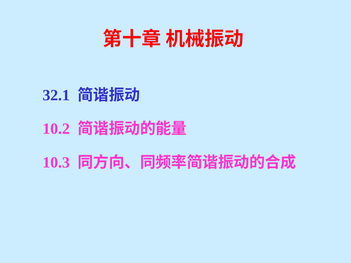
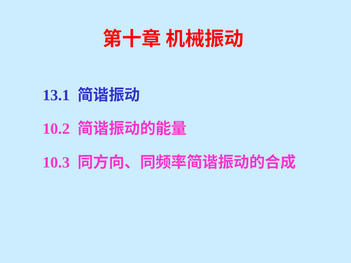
32.1: 32.1 -> 13.1 (56, 95)
